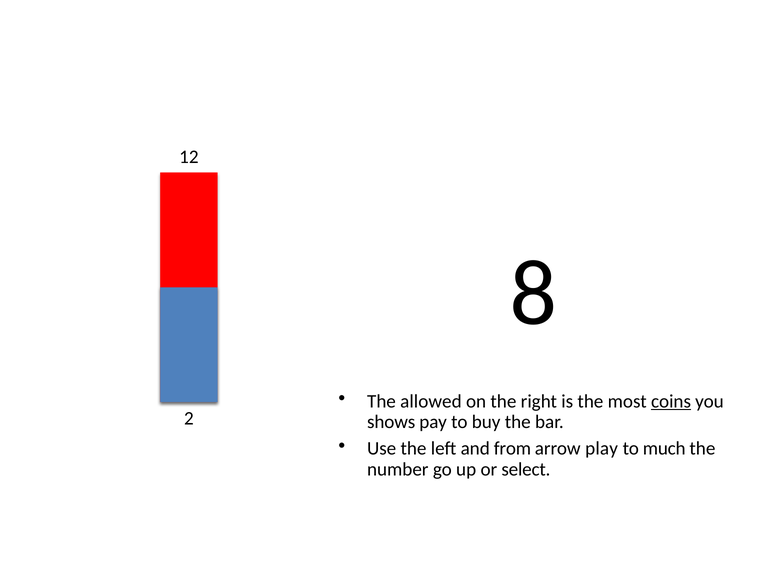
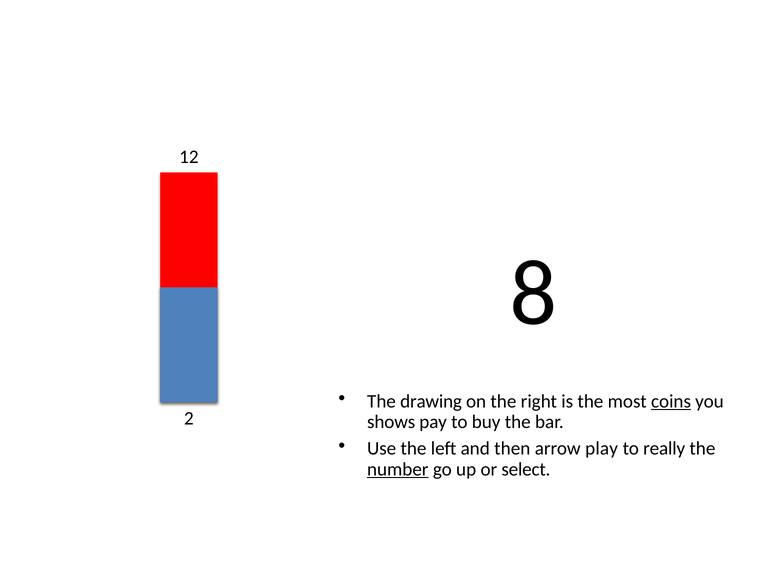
allowed: allowed -> drawing (431, 401)
from: from -> then (512, 448)
much: much -> really (664, 448)
number underline: none -> present (398, 469)
